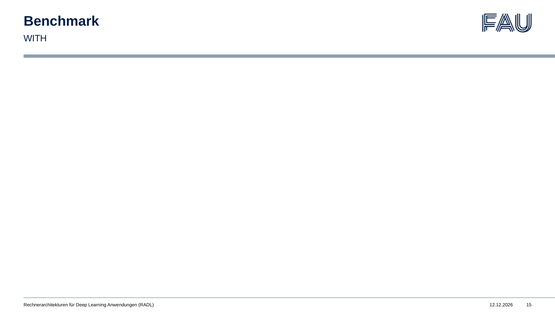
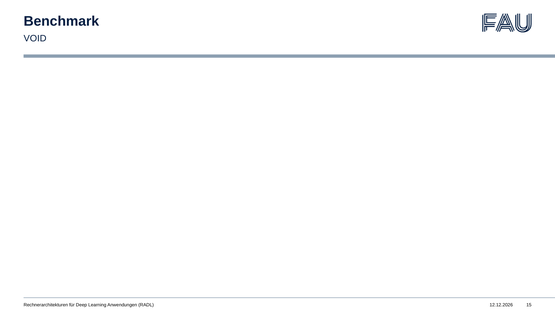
WITH: WITH -> VOID (35, 39)
